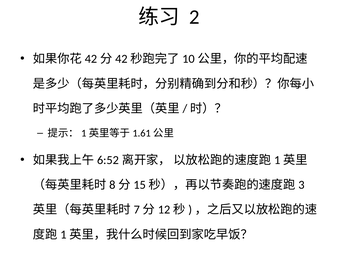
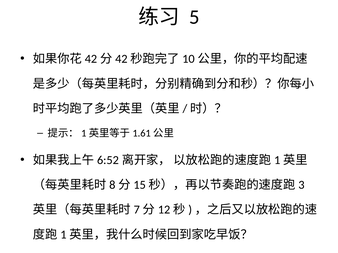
2: 2 -> 5 (194, 17)
